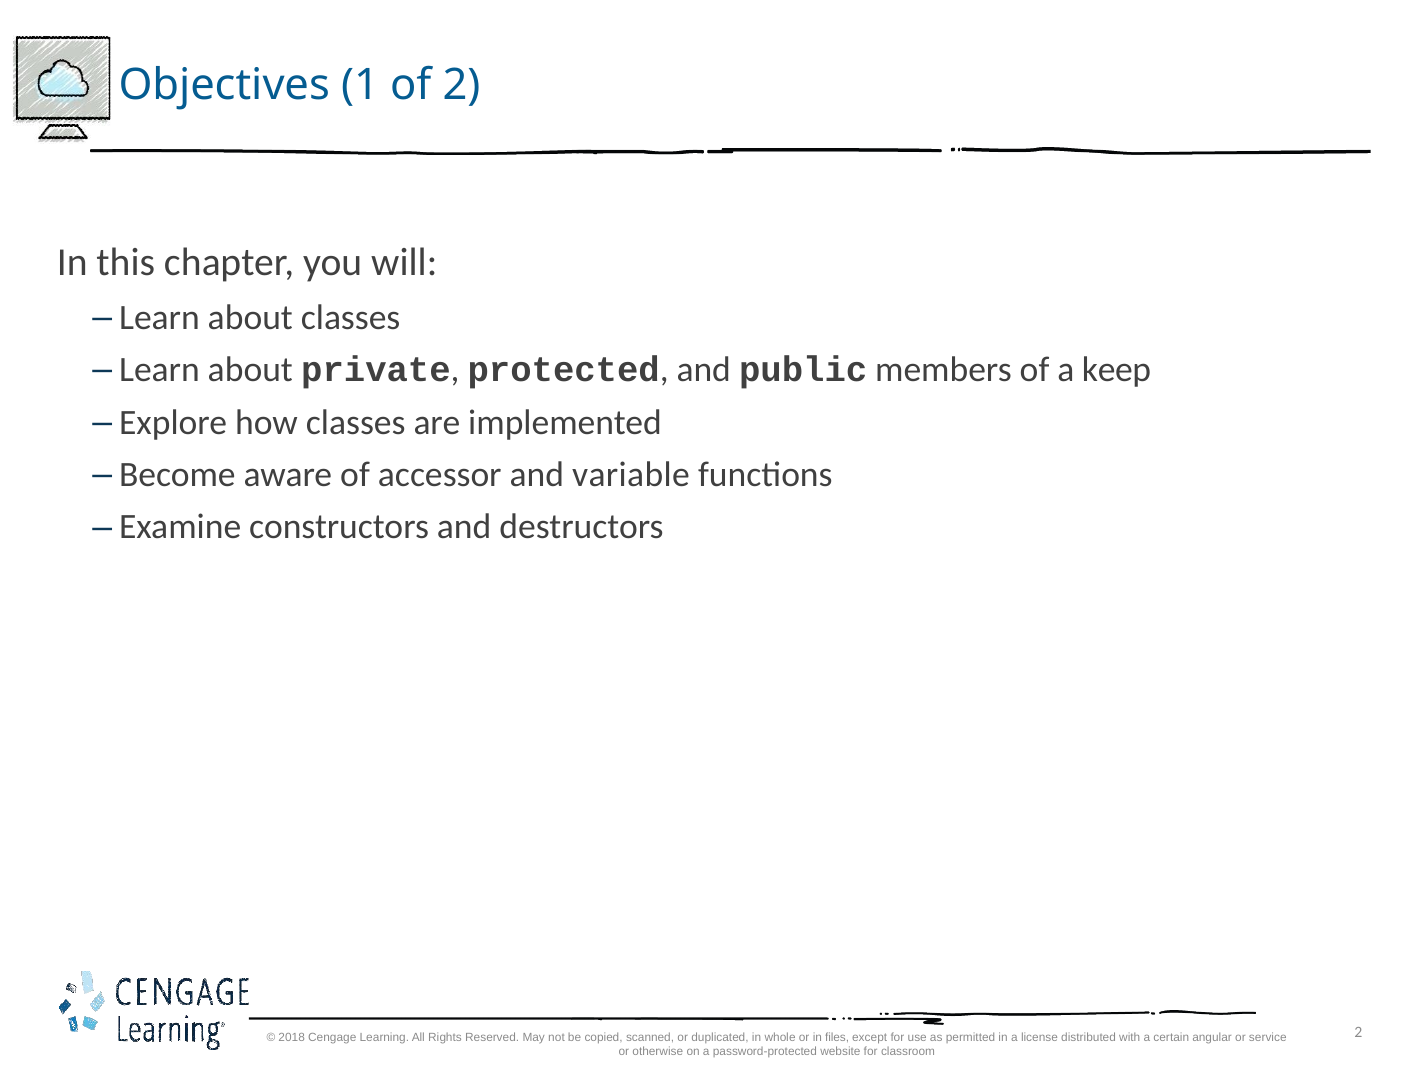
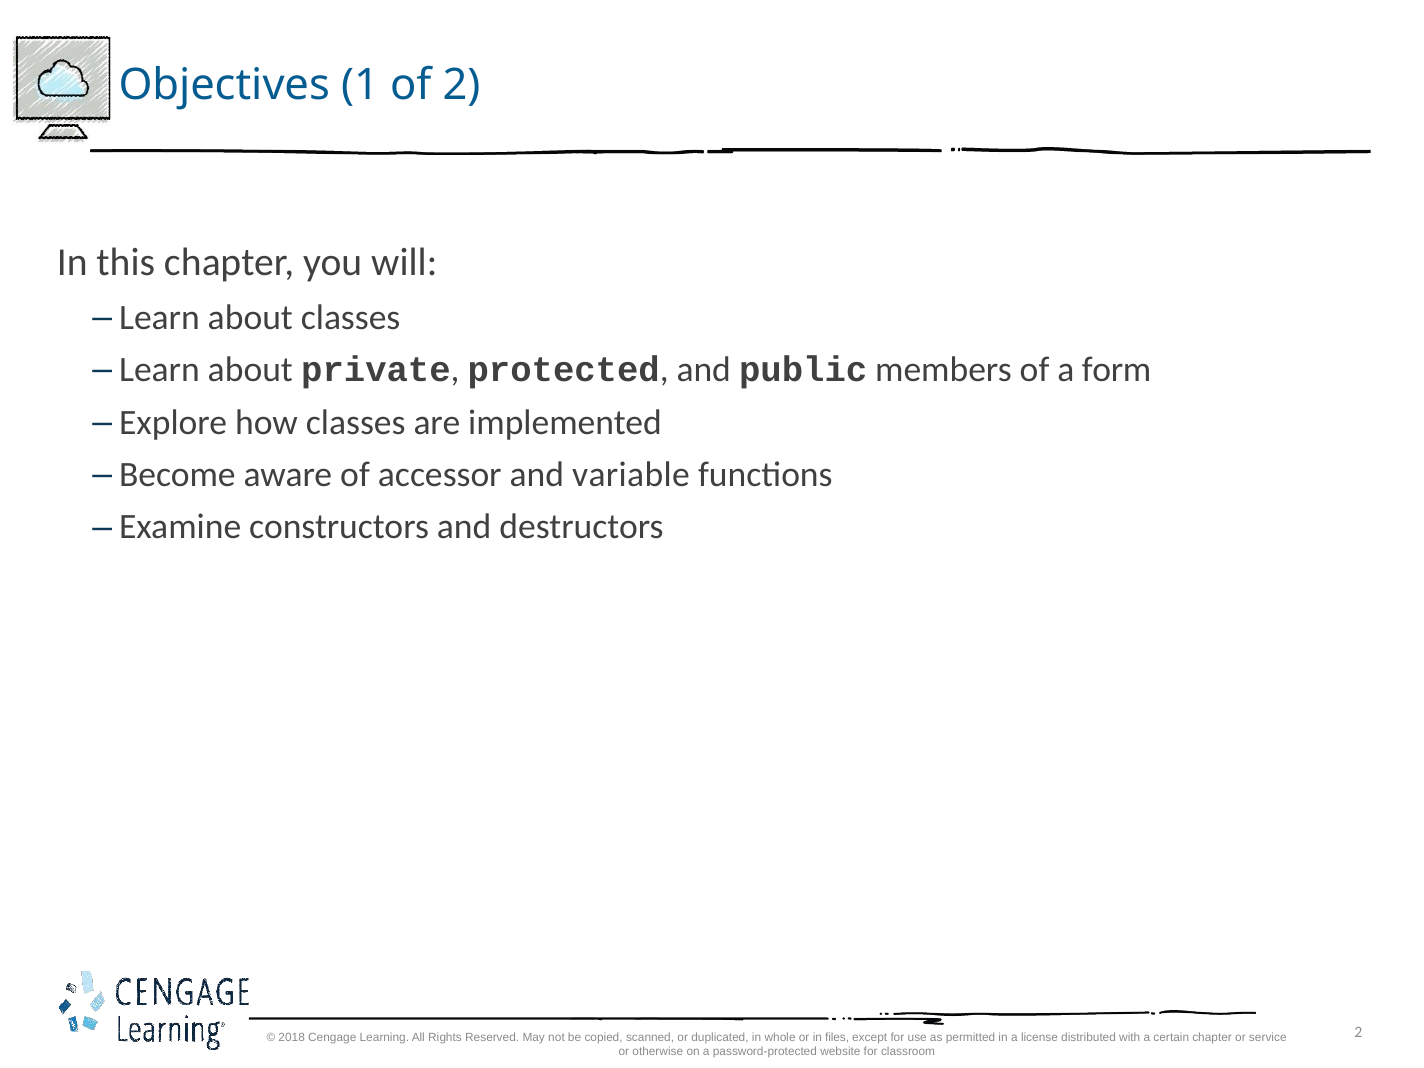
keep: keep -> form (1117, 370)
certain angular: angular -> chapter (1212, 1037)
